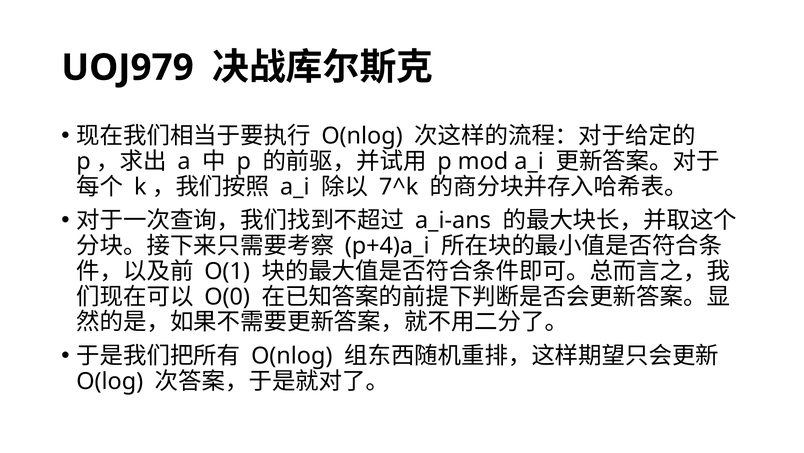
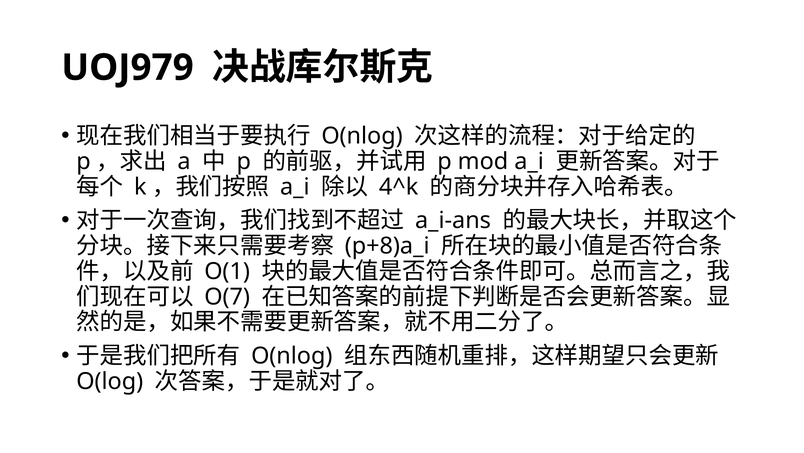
7^k: 7^k -> 4^k (399, 187)
p+4)a_i: p+4)a_i -> p+8)a_i (387, 246)
O(0: O(0 -> O(7 (227, 296)
